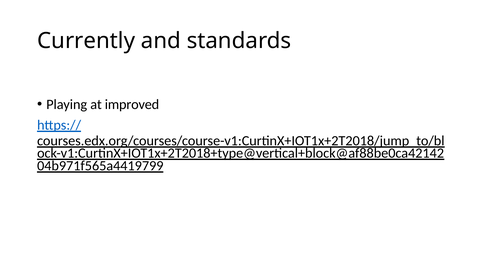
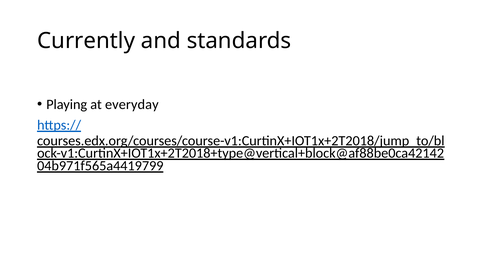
improved: improved -> everyday (132, 104)
